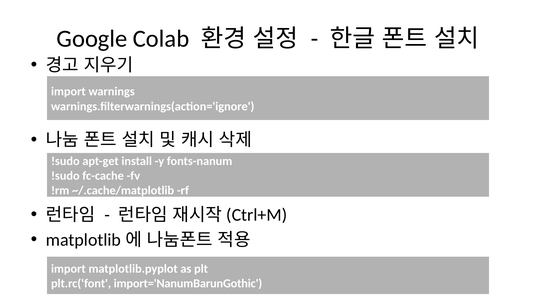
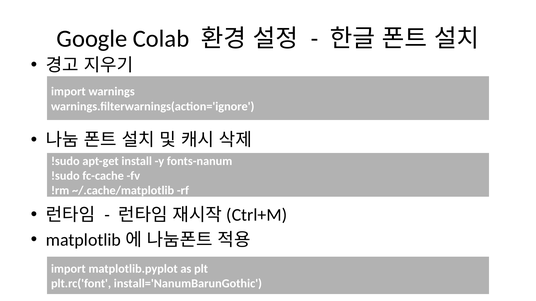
import='NanumBarunGothic: import='NanumBarunGothic -> install='NanumBarunGothic (188, 284)
